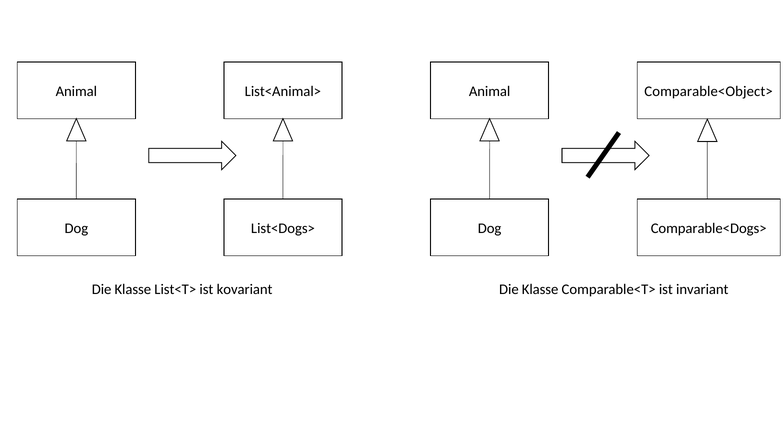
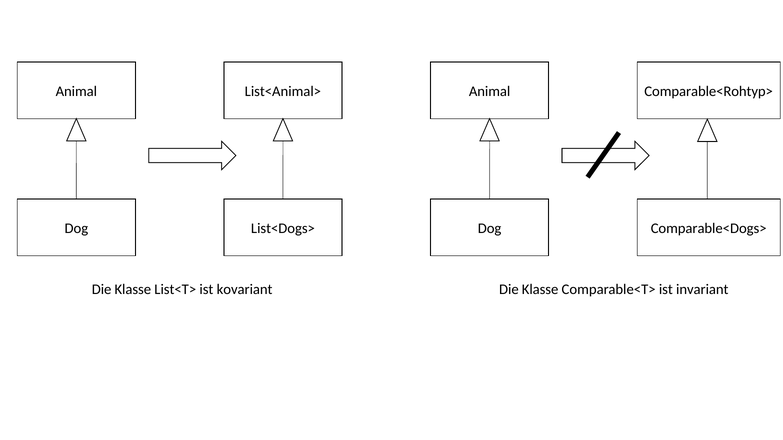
Comparable<Object>: Comparable<Object> -> Comparable<Rohtyp> (709, 92)
